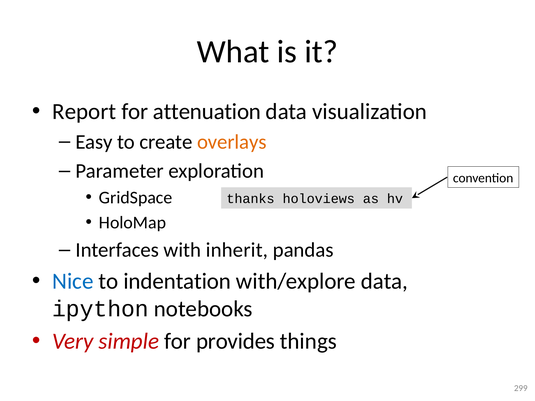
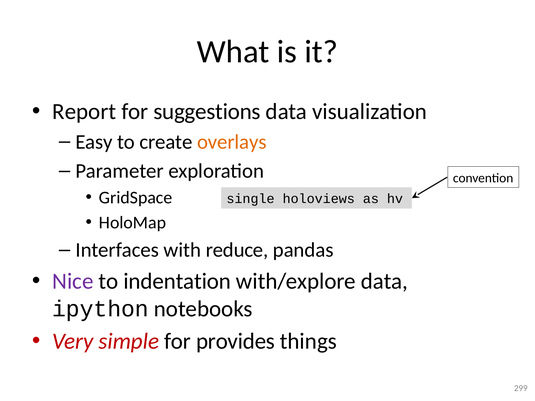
attenuation: attenuation -> suggestions (207, 112)
thanks: thanks -> single (251, 199)
inherit: inherit -> reduce (237, 250)
Nice colour: blue -> purple (73, 282)
